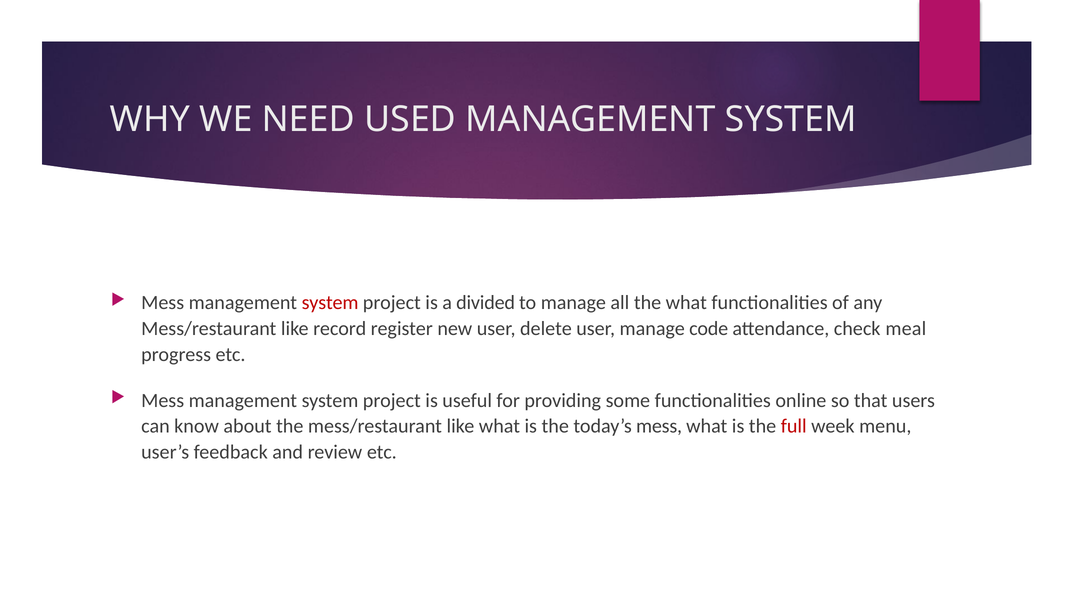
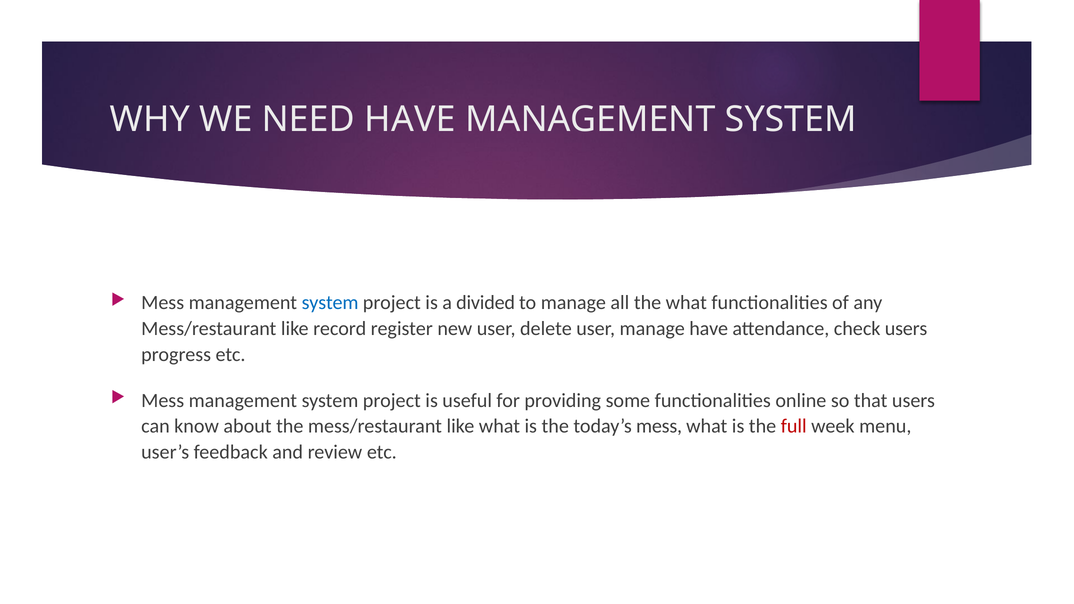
NEED USED: USED -> HAVE (410, 119)
system colour: red -> blue (330, 303)
manage code: code -> have (709, 329)
check meal: meal -> users (906, 329)
